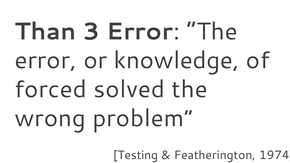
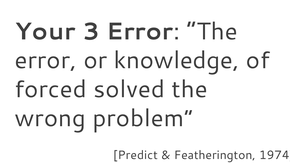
Than: Than -> Your (45, 31)
Testing: Testing -> Predict (136, 155)
